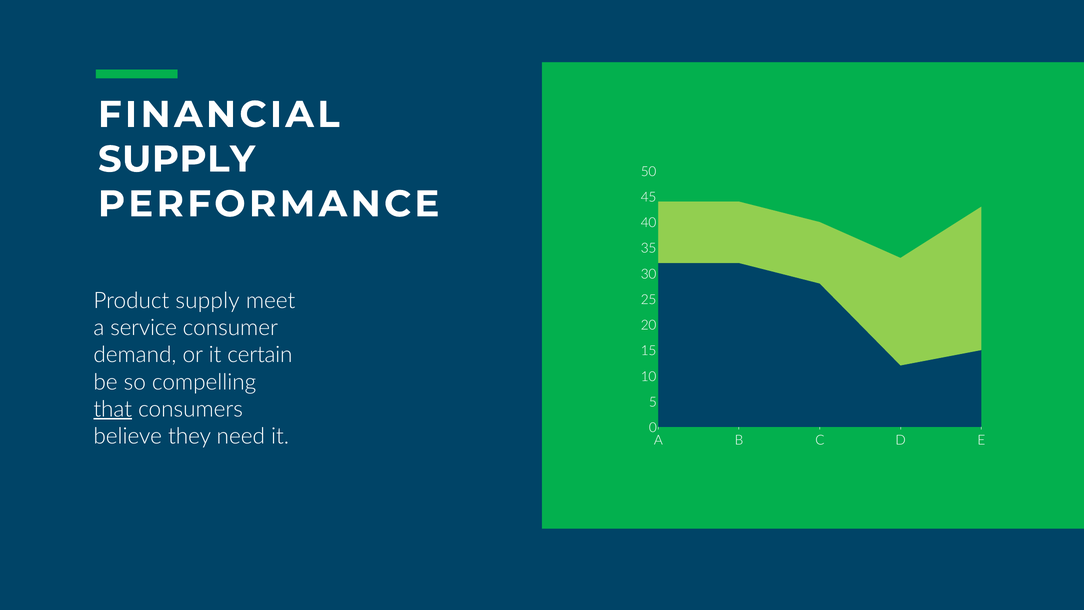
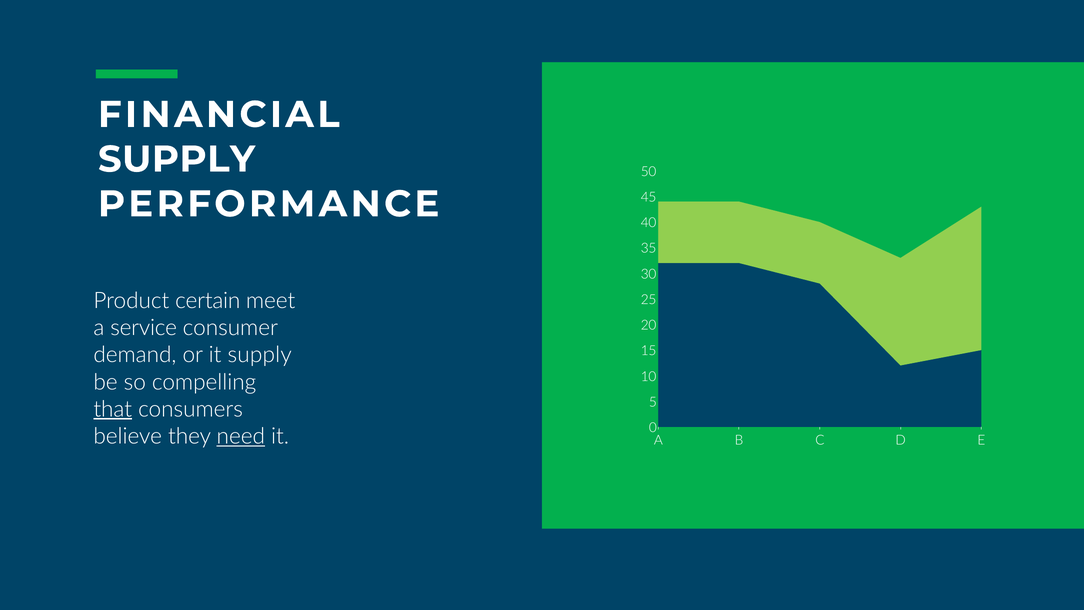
Product supply: supply -> certain (208, 301)
it certain: certain -> supply (260, 355)
need underline: none -> present (241, 436)
